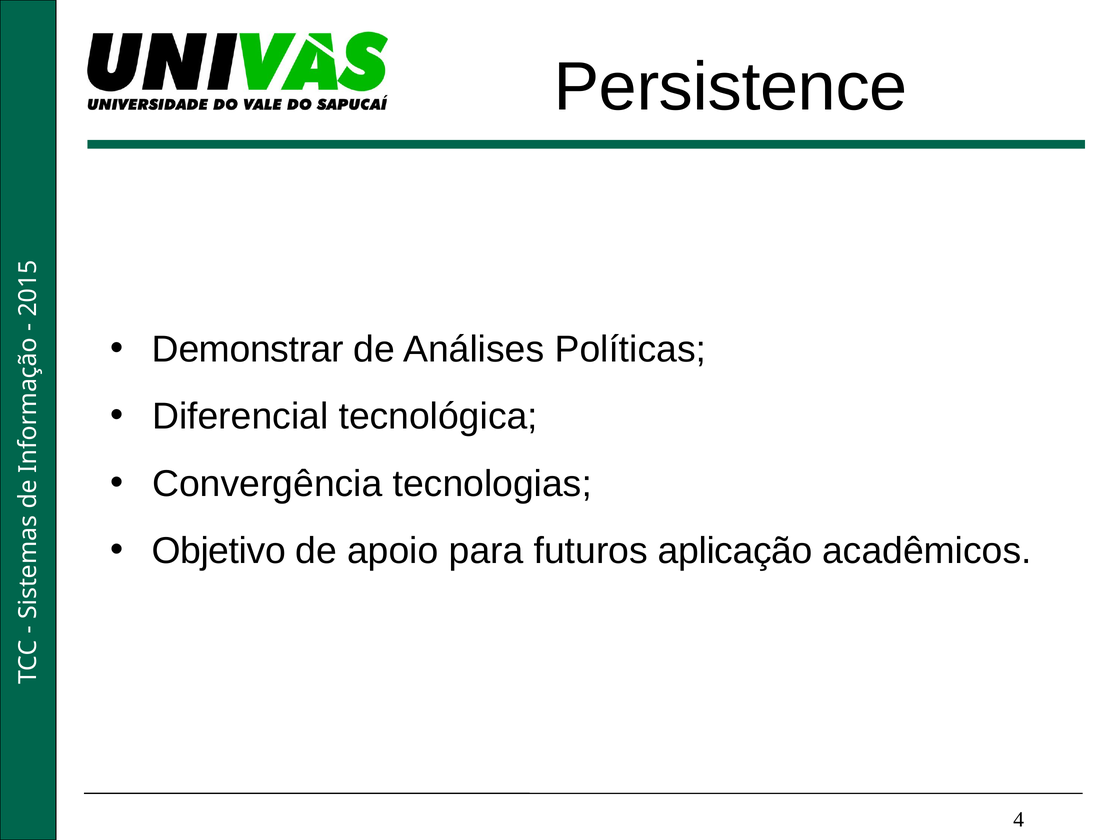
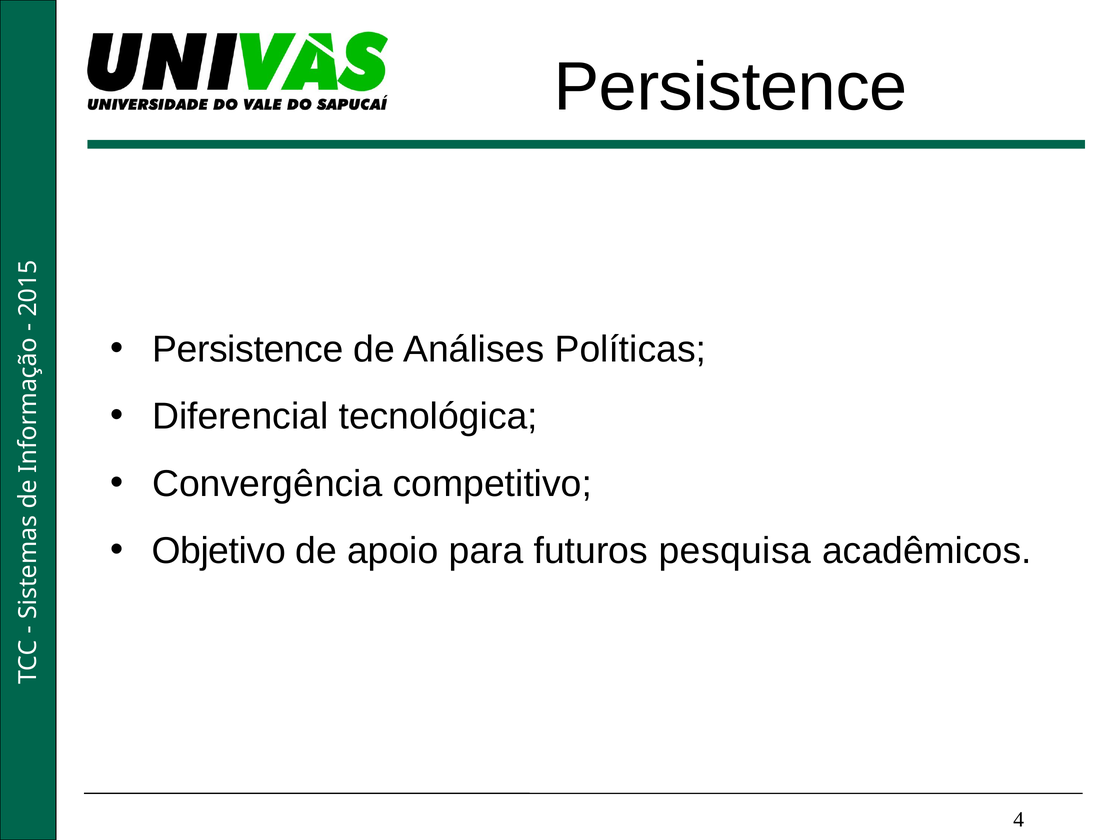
Demonstrar: Demonstrar -> Persistence (248, 349)
tecnologias: tecnologias -> competitivo (492, 484)
aplicação: aplicação -> pesquisa (735, 551)
